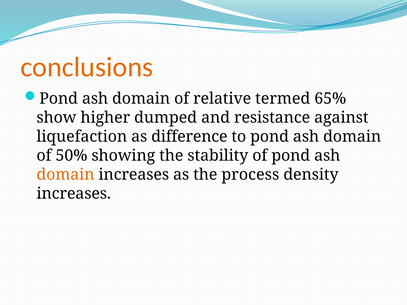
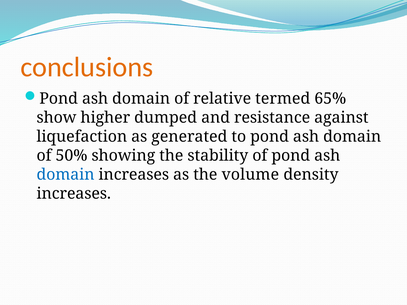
difference: difference -> generated (189, 137)
domain colour: orange -> blue (66, 175)
process: process -> volume (250, 175)
